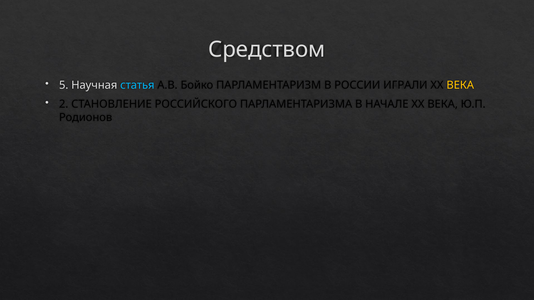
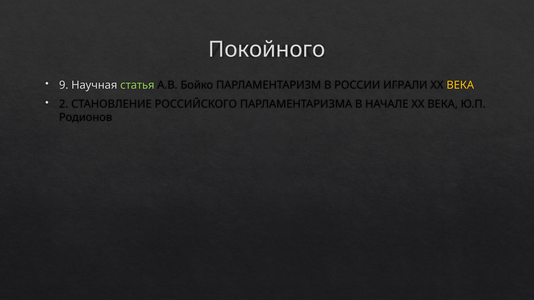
Средством: Средством -> Покойного (267, 50)
5: 5 -> 9 (64, 85)
статья colour: light blue -> light green (137, 85)
